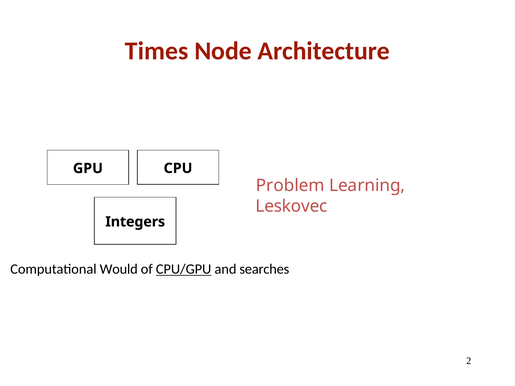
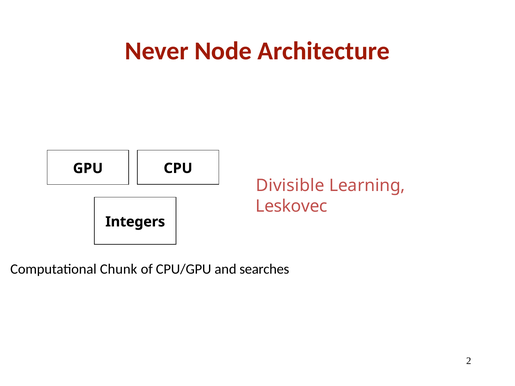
Times: Times -> Never (157, 51)
Problem: Problem -> Divisible (290, 186)
Would: Would -> Chunk (119, 269)
CPU/GPU underline: present -> none (184, 269)
